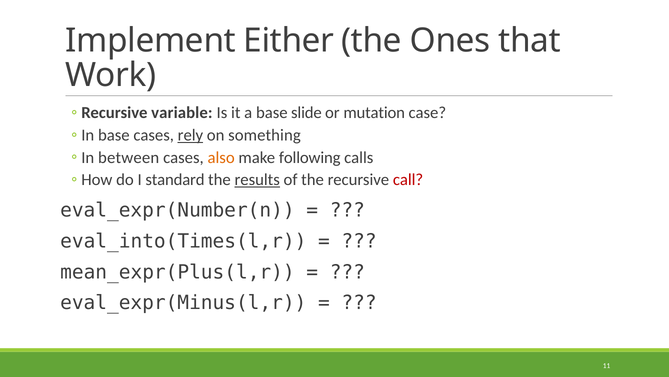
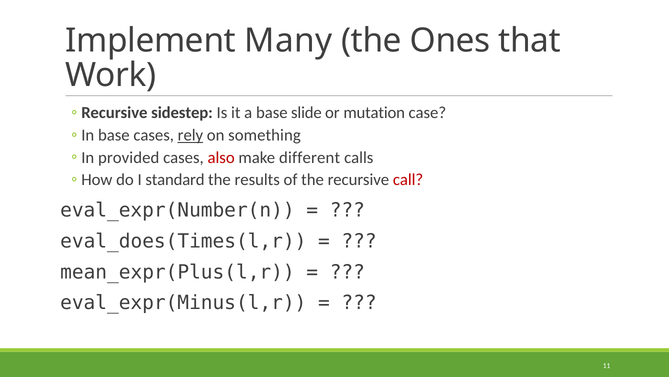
Either: Either -> Many (288, 41)
variable: variable -> sidestep (182, 113)
between: between -> provided (129, 157)
also colour: orange -> red (221, 157)
following: following -> different (310, 157)
results underline: present -> none (257, 179)
eval_into(Times(l,r: eval_into(Times(l,r -> eval_does(Times(l,r (183, 241)
